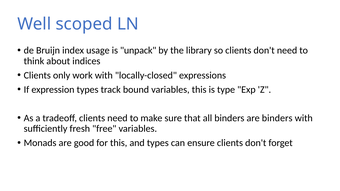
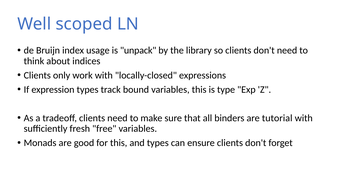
are binders: binders -> tutorial (277, 118)
